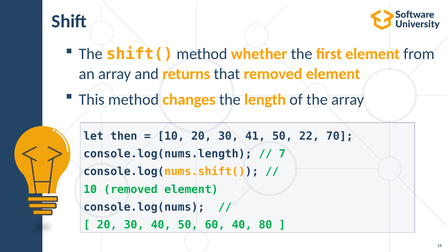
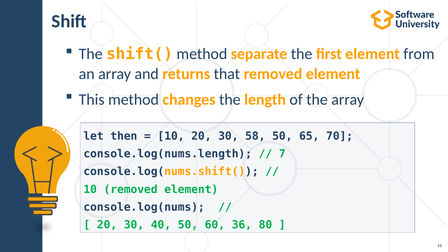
whether: whether -> separate (259, 54)
41: 41 -> 58 (255, 136)
22: 22 -> 65 (309, 136)
60 40: 40 -> 36 (242, 225)
